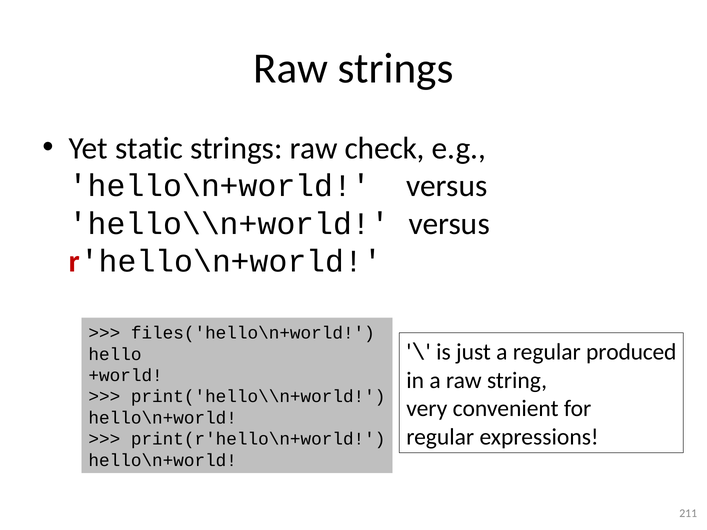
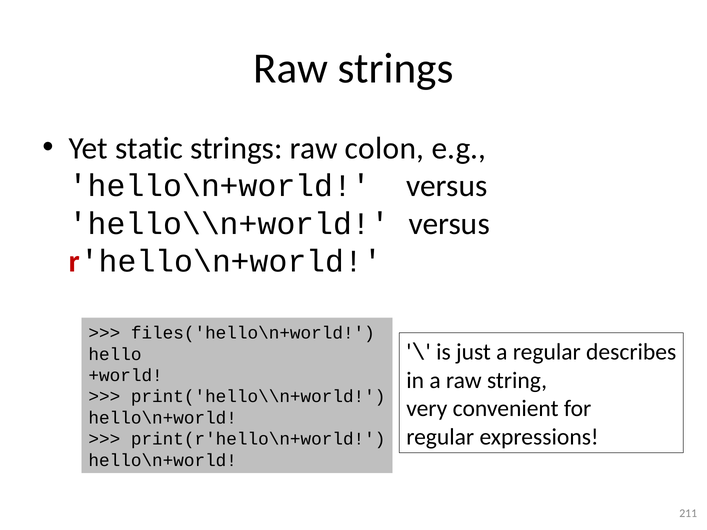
check: check -> colon (384, 148)
produced: produced -> describes (631, 352)
